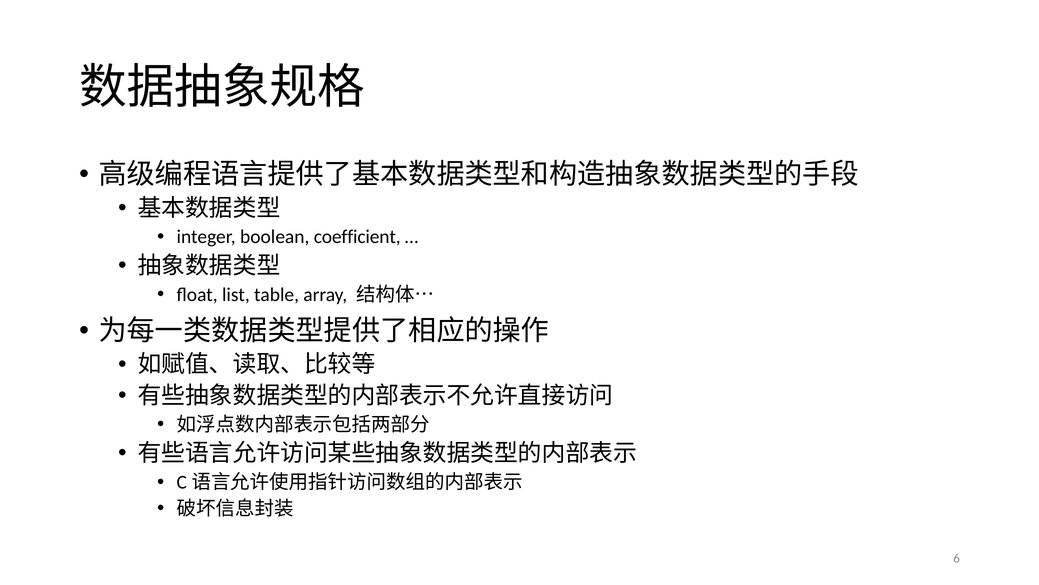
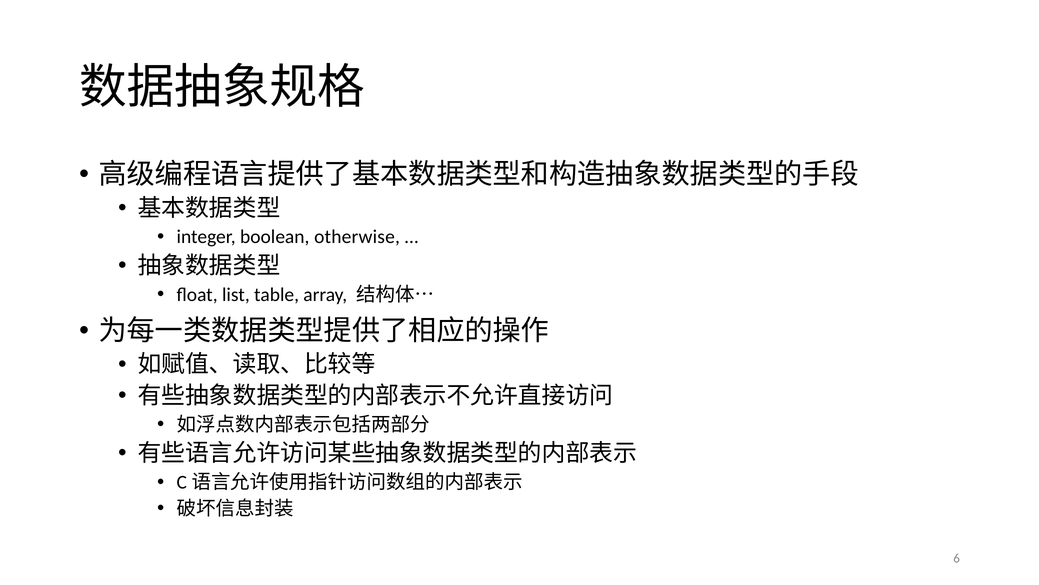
coefficient: coefficient -> otherwise (357, 237)
